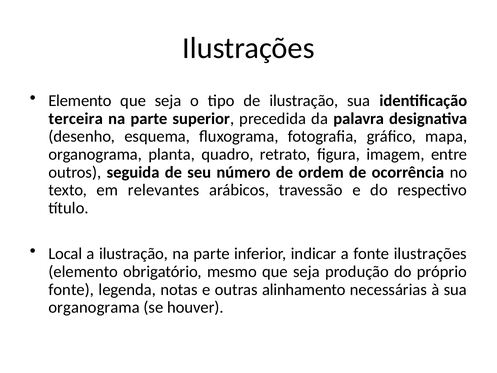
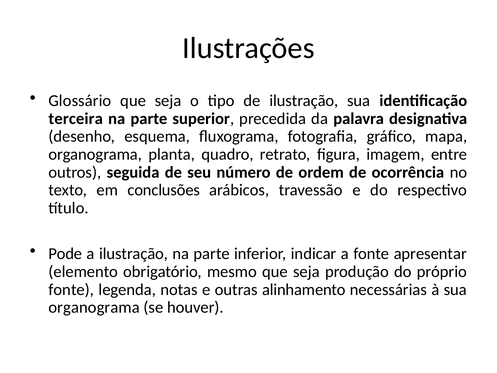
Elemento: Elemento -> Glossário (80, 101)
relevantes: relevantes -> conclusões (164, 190)
Local: Local -> Pode (65, 254)
fonte ilustrações: ilustrações -> apresentar (430, 254)
